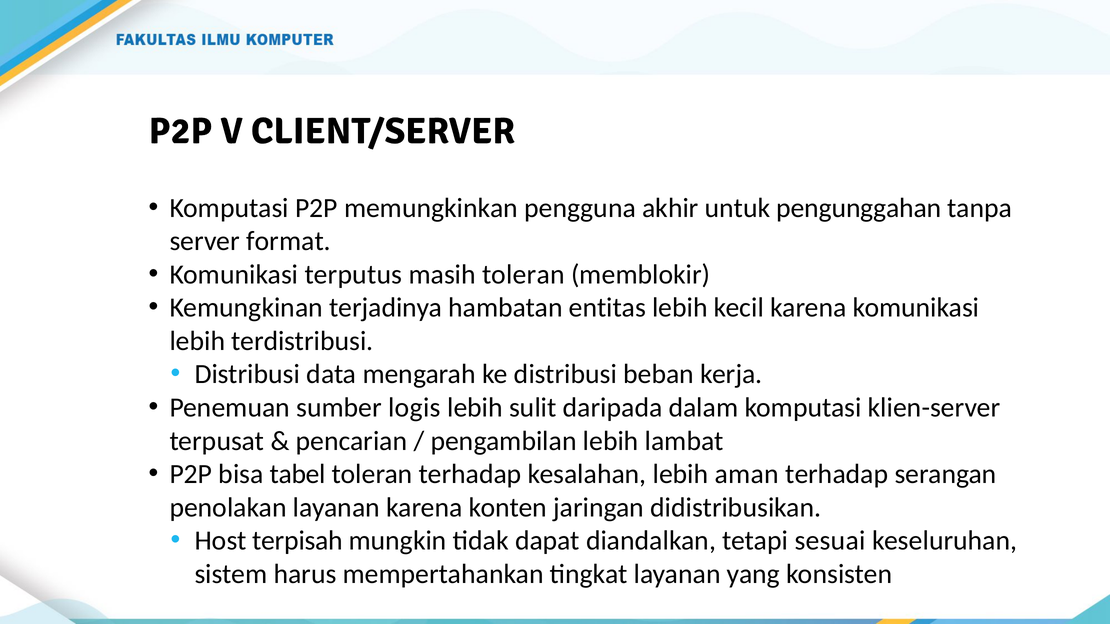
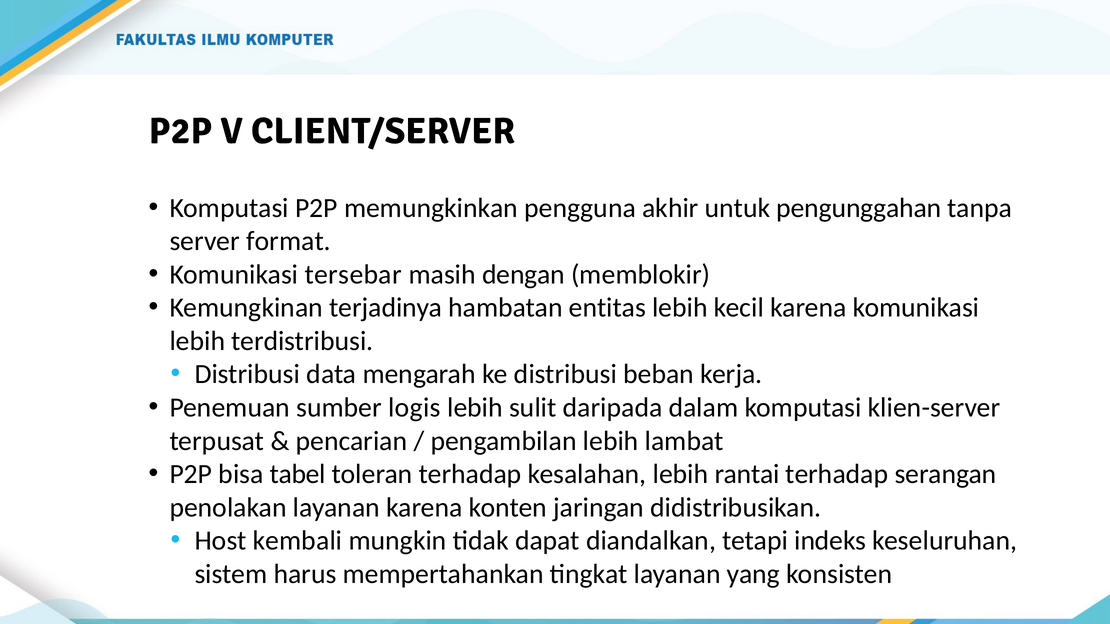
terputus: terputus -> tersebar (353, 275)
masih toleran: toleran -> dengan (523, 275)
aman: aman -> rantai (747, 474)
terpisah: terpisah -> kembali (297, 541)
sesuai: sesuai -> indeks (830, 541)
